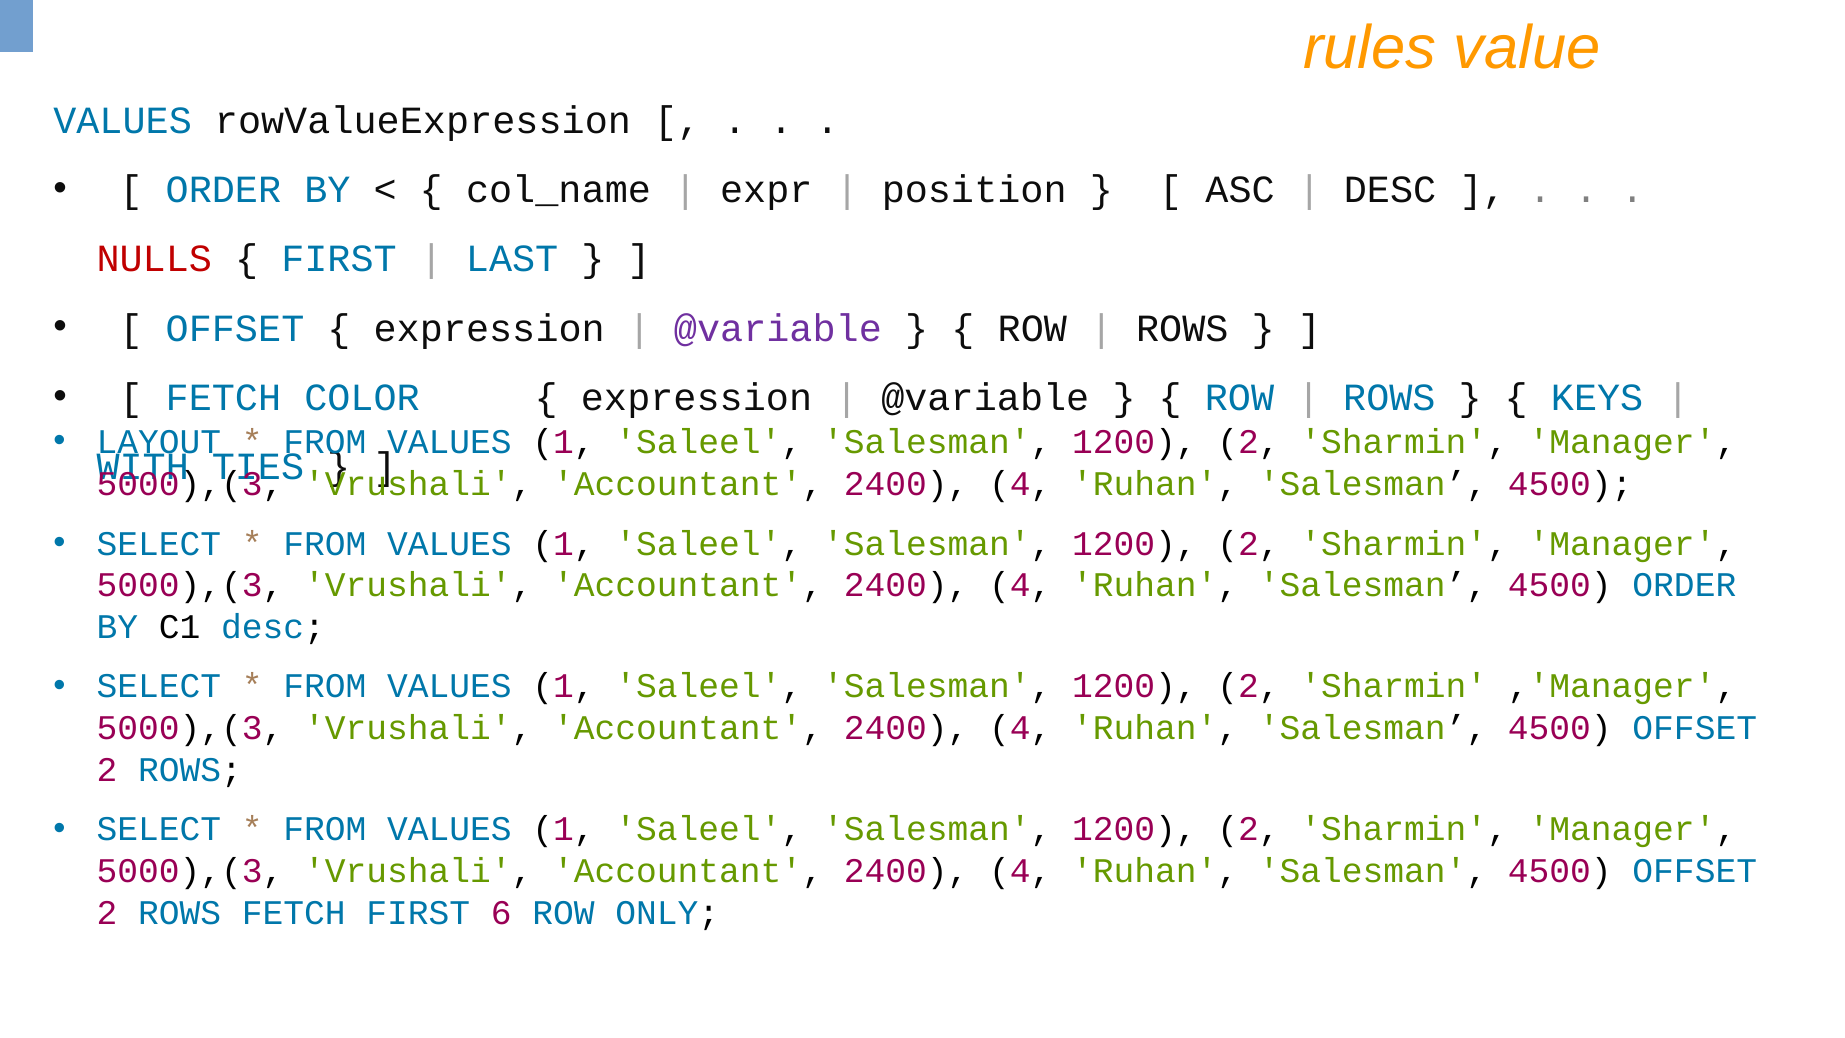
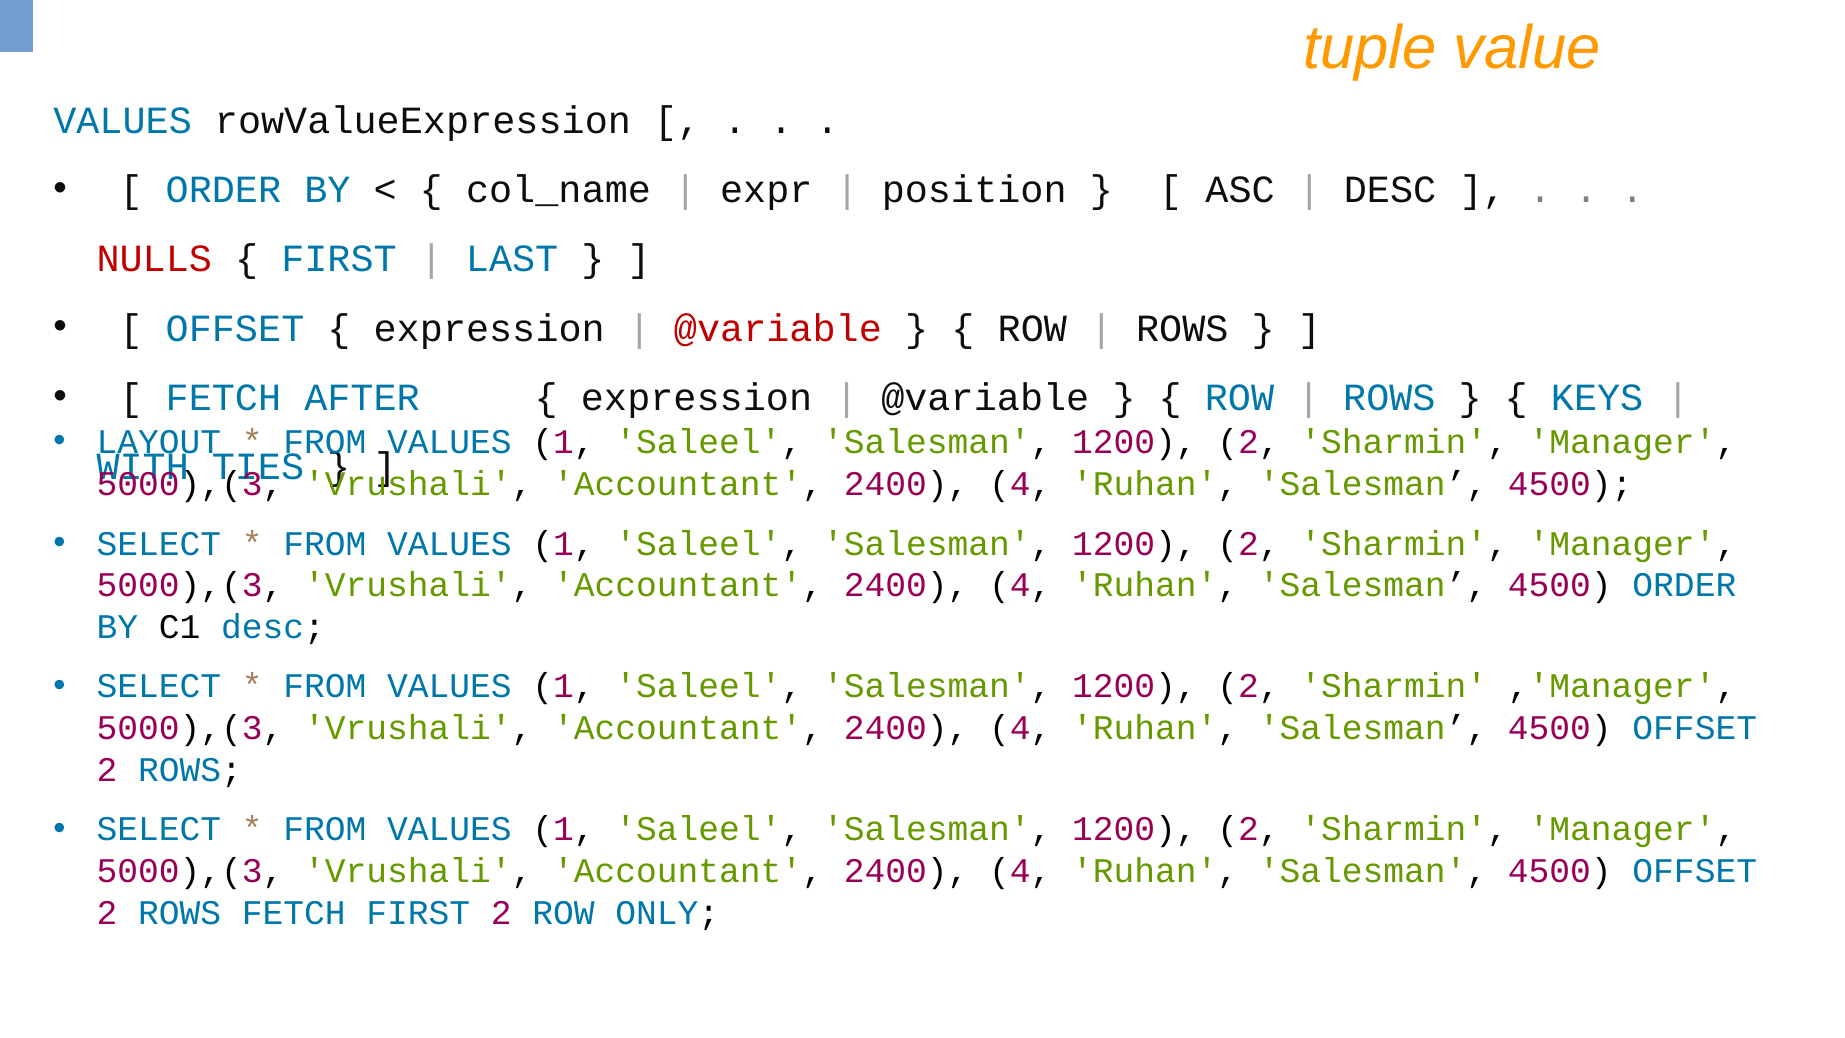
rules: rules -> tuple (1370, 48)
@variable colour: purple -> red (778, 328)
COLOR: COLOR -> AFTER (362, 398)
FIRST 6: 6 -> 2 (501, 912)
